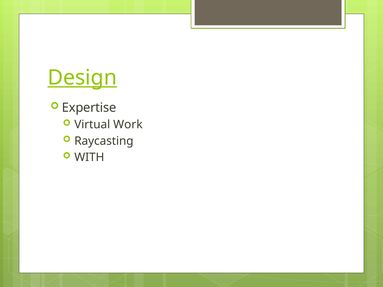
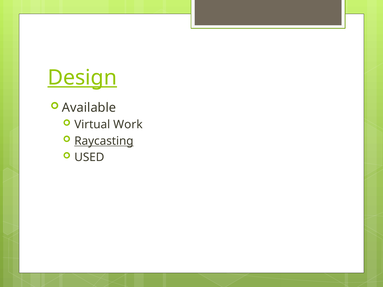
Expertise: Expertise -> Available (89, 108)
Raycasting underline: none -> present (104, 141)
WITH: WITH -> USED (89, 157)
